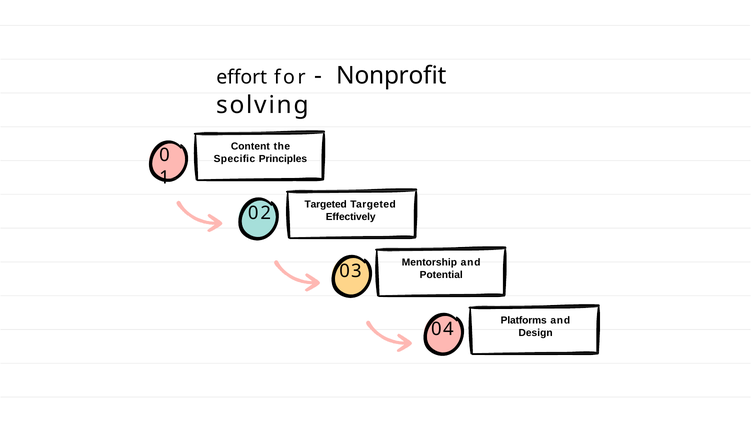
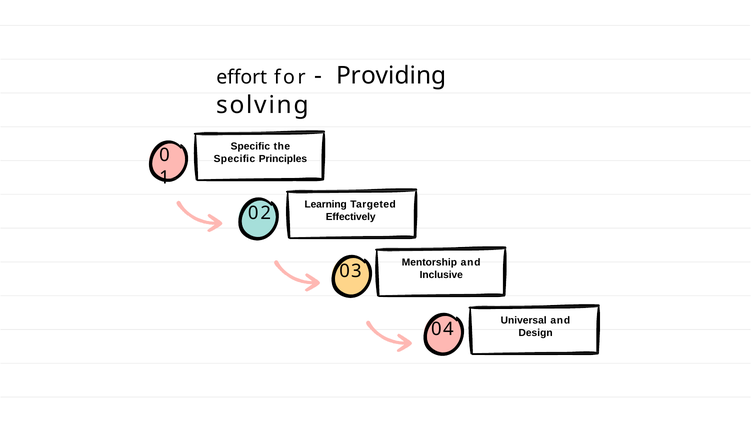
Nonprofit: Nonprofit -> Providing (391, 76)
Content: Content -> Speciﬁc (250, 146)
Targeted: Targeted -> Learning (326, 204)
Potential: Potential -> Inclusive (441, 275)
Platforms: Platforms -> Universal (524, 320)
